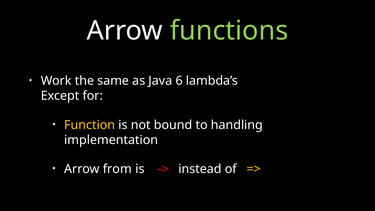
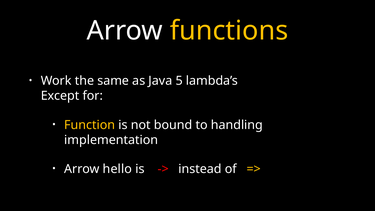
functions colour: light green -> yellow (229, 31)
6: 6 -> 5 (179, 81)
from: from -> hello (117, 169)
